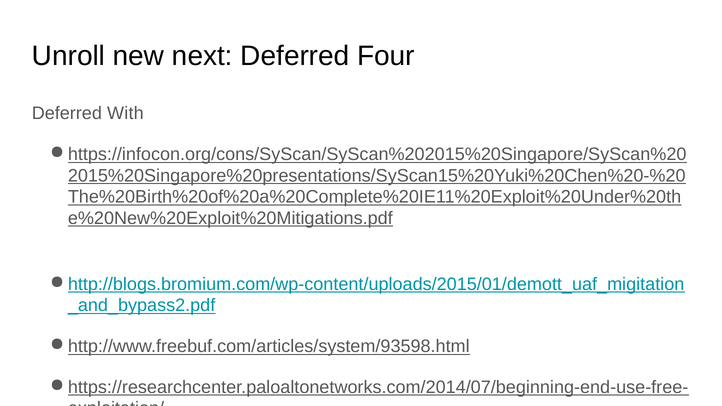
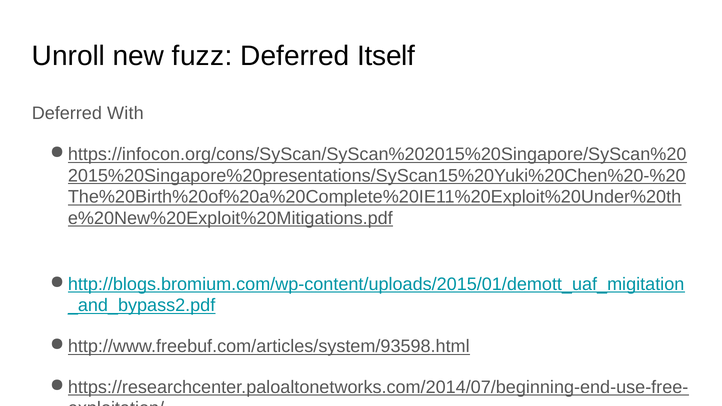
next: next -> fuzz (202, 56)
Four: Four -> Itself (386, 56)
